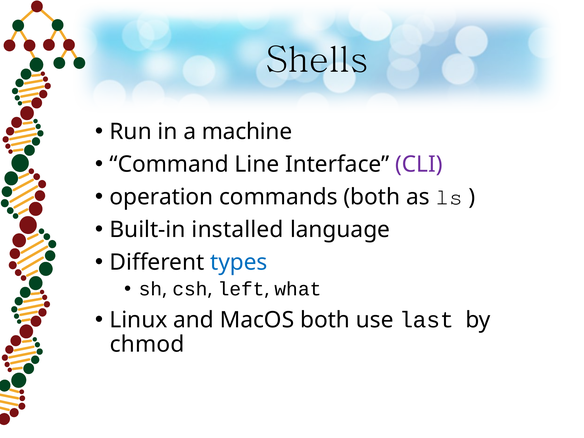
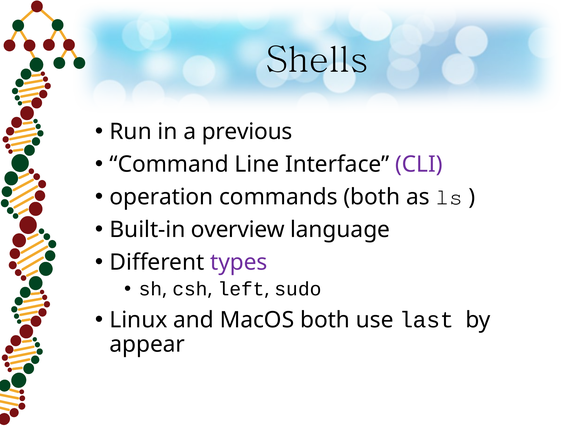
machine: machine -> previous (247, 132)
installed: installed -> overview (238, 230)
types colour: blue -> purple (239, 262)
what: what -> sudo (298, 289)
chmod: chmod -> appear (147, 344)
